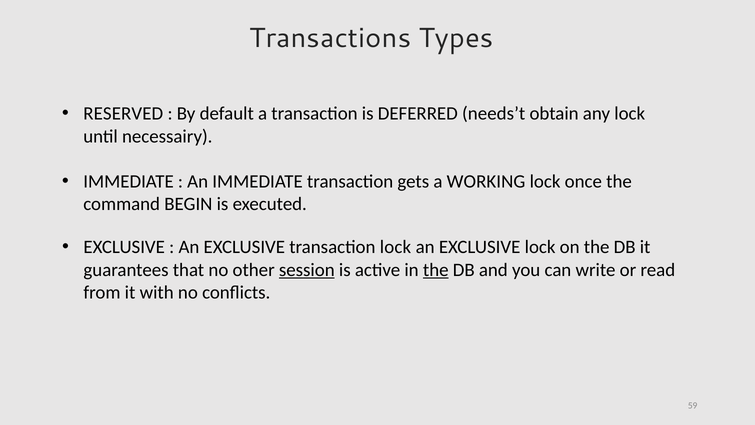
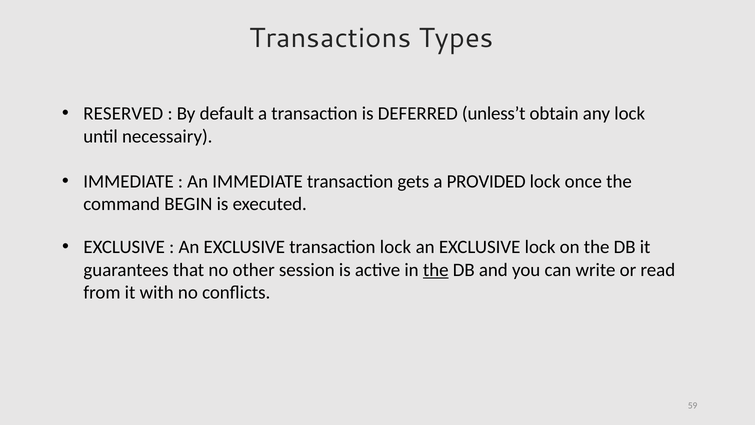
needs’t: needs’t -> unless’t (494, 114)
WORKING: WORKING -> PROVIDED (486, 181)
session underline: present -> none (307, 270)
